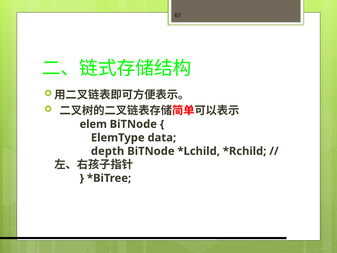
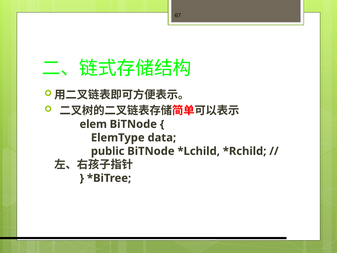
depth: depth -> public (108, 151)
